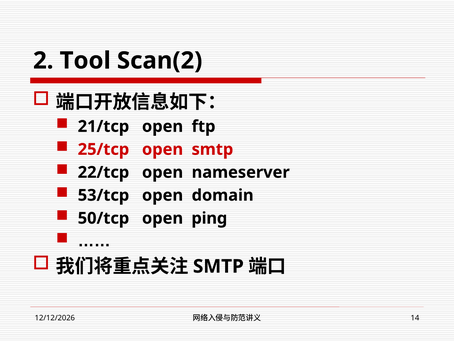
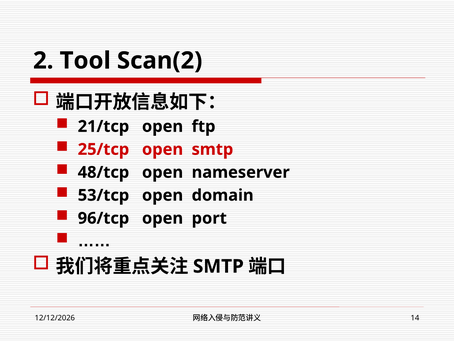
22/tcp: 22/tcp -> 48/tcp (103, 172)
50/tcp: 50/tcp -> 96/tcp (103, 218)
ping: ping -> port (209, 218)
